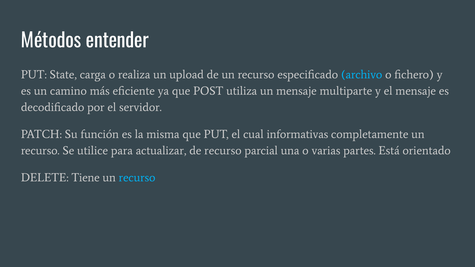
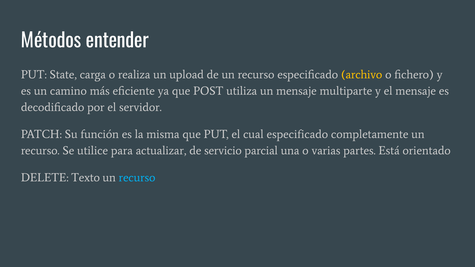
archivo colour: light blue -> yellow (362, 75)
cual informativas: informativas -> especificado (297, 134)
de recurso: recurso -> servicio (223, 151)
Tiene: Tiene -> Texto (86, 178)
